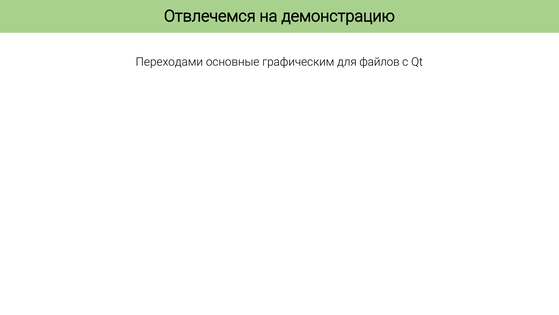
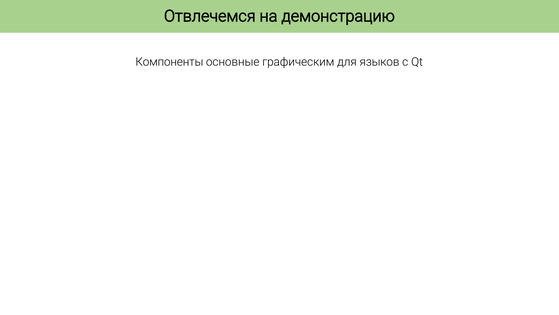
Переходами: Переходами -> Компоненты (169, 62)
файлов: файлов -> языков (379, 62)
